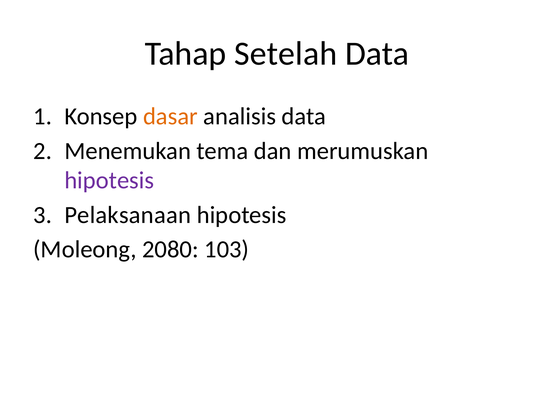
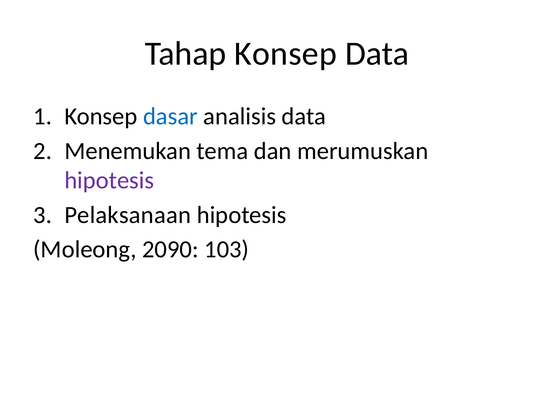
Tahap Setelah: Setelah -> Konsep (286, 54)
dasar colour: orange -> blue (170, 116)
2080: 2080 -> 2090 (170, 249)
